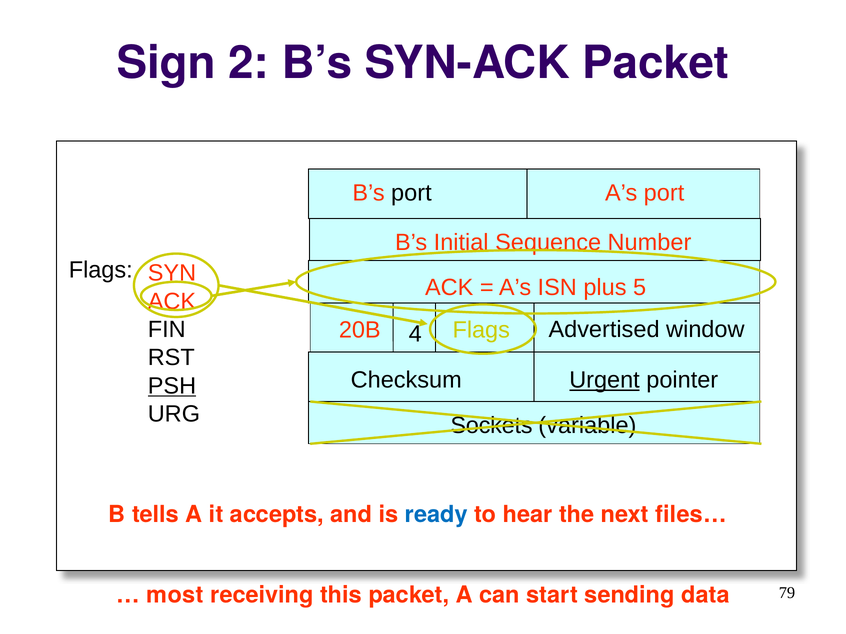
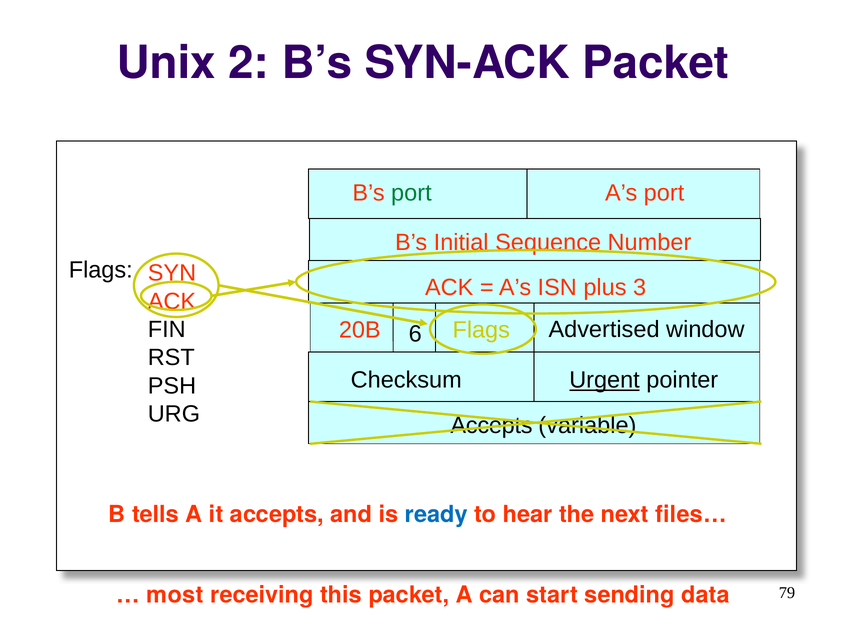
Sign: Sign -> Unix (166, 63)
port colour: black -> green (411, 193)
5: 5 -> 3 (640, 288)
4: 4 -> 6 (415, 334)
PSH underline: present -> none (172, 386)
Sockets: Sockets -> Accepts (492, 426)
